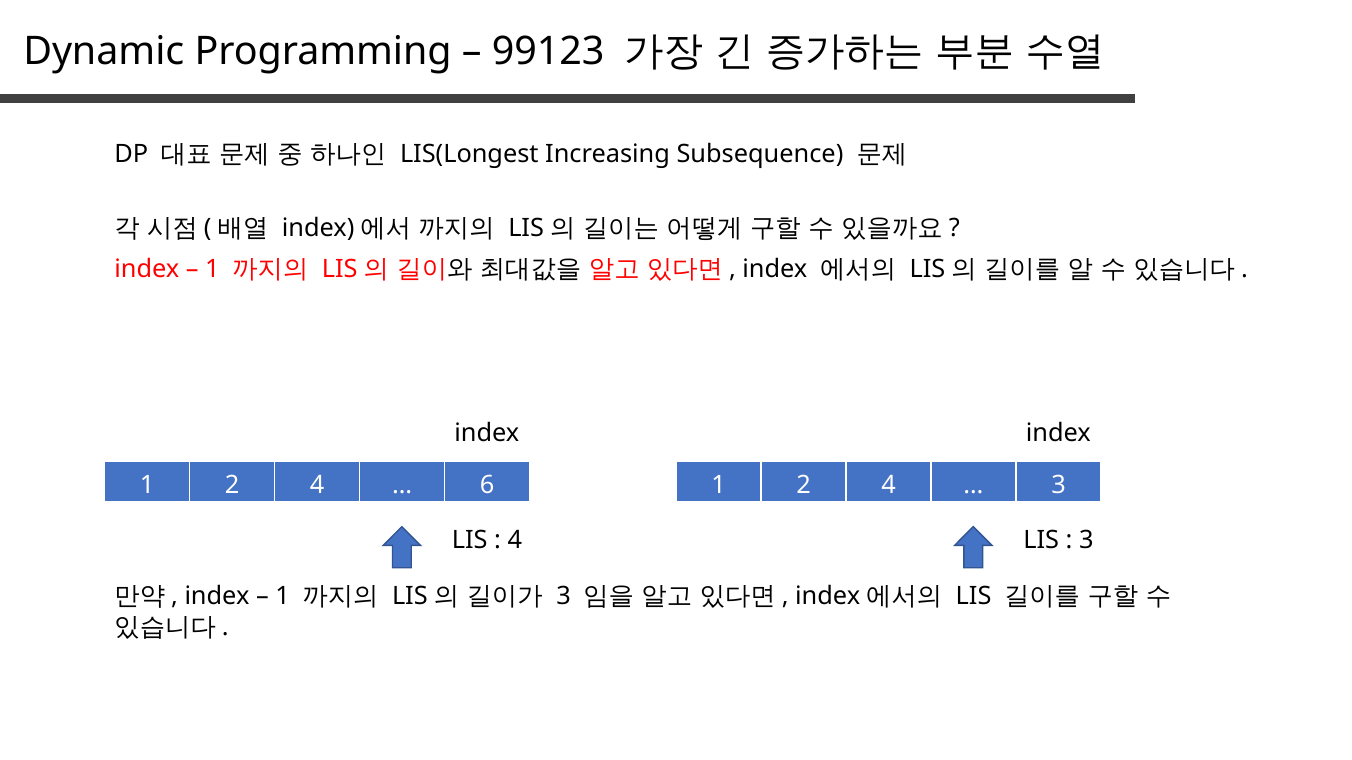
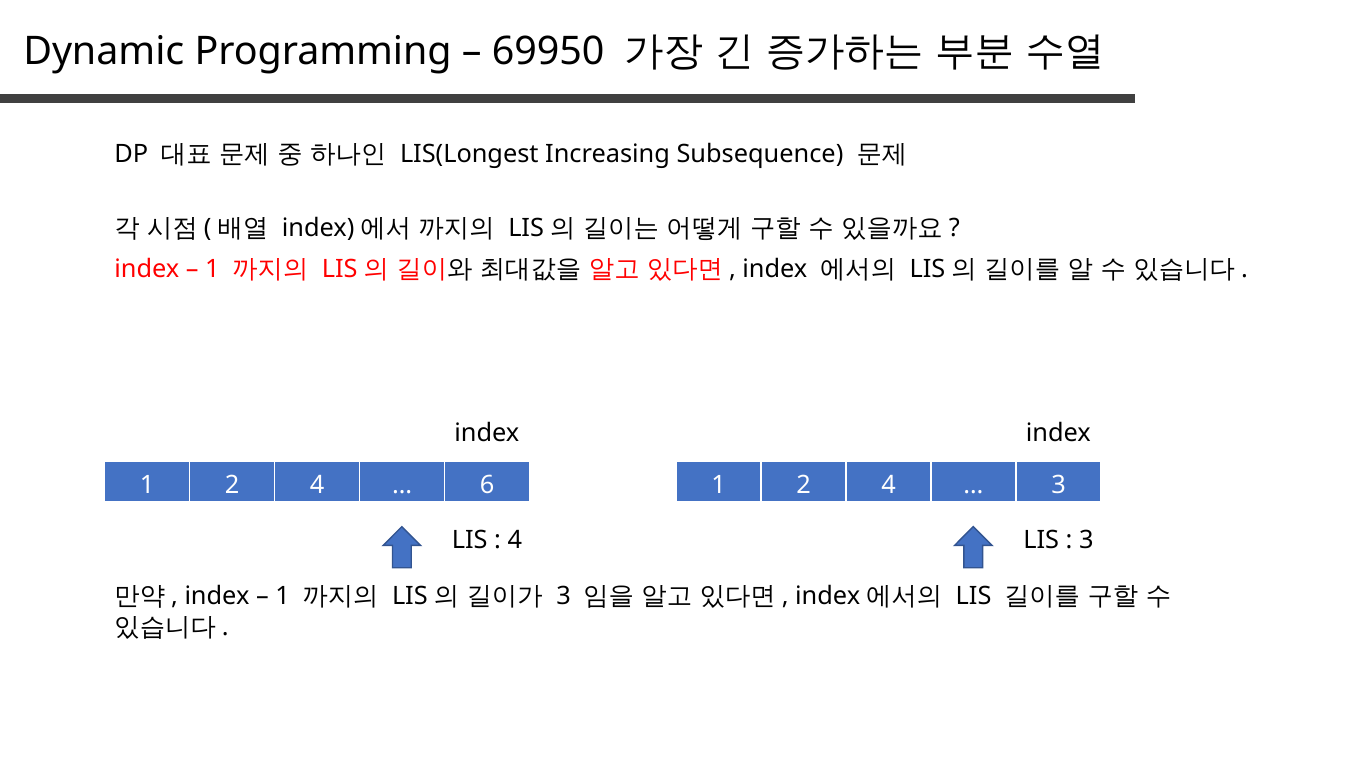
99123: 99123 -> 69950 (548, 51)
